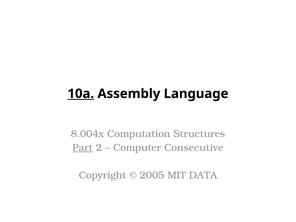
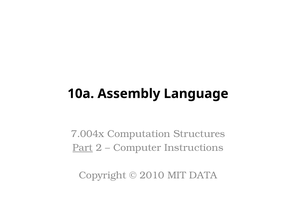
10a underline: present -> none (81, 94)
8.004x: 8.004x -> 7.004x (87, 134)
Consecutive: Consecutive -> Instructions (194, 148)
2005: 2005 -> 2010 (152, 175)
